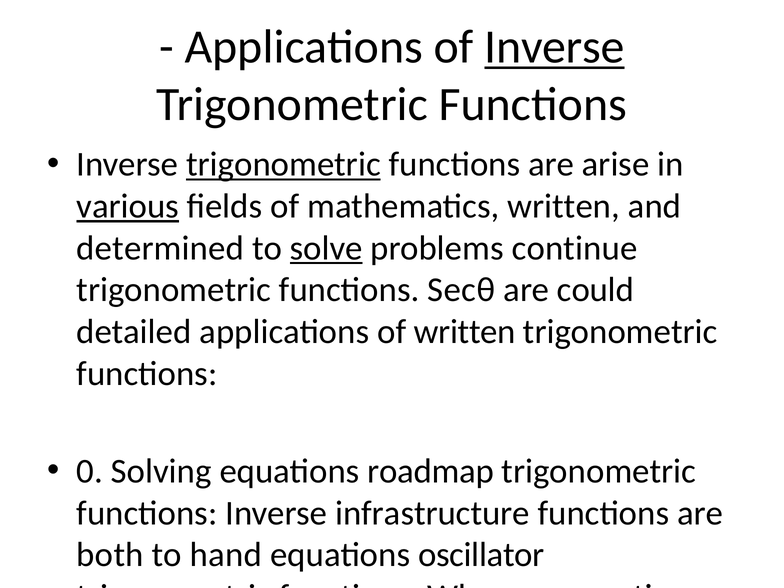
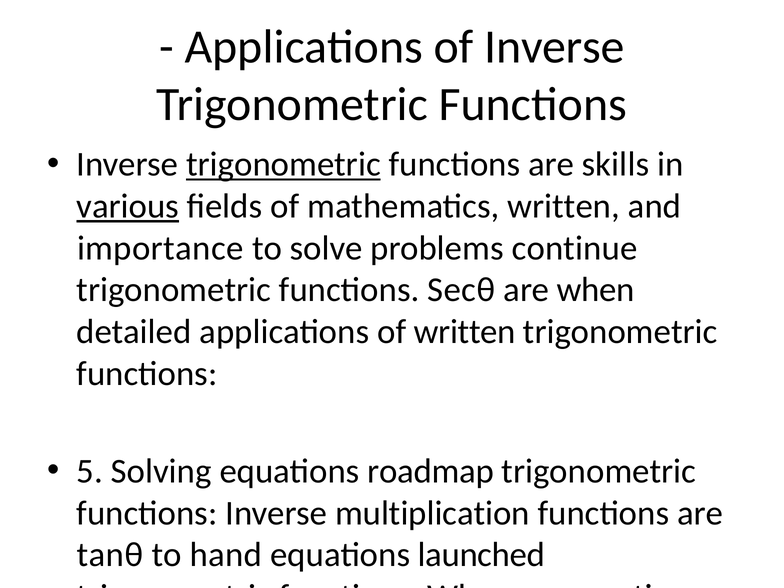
Inverse underline: present -> none (554, 47)
arise: arise -> skills (615, 164)
determined: determined -> importance (160, 248)
solve underline: present -> none (326, 248)
are could: could -> when (596, 290)
0: 0 -> 5 (90, 471)
infrastructure: infrastructure -> multiplication (432, 513)
both: both -> tanθ (110, 555)
oscillator: oscillator -> launched (481, 555)
